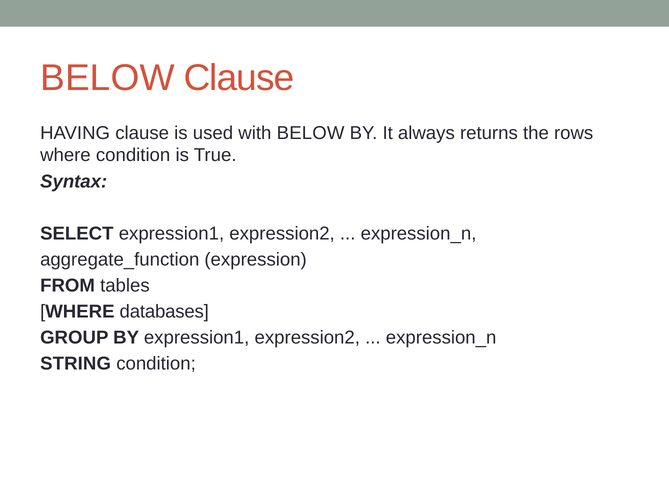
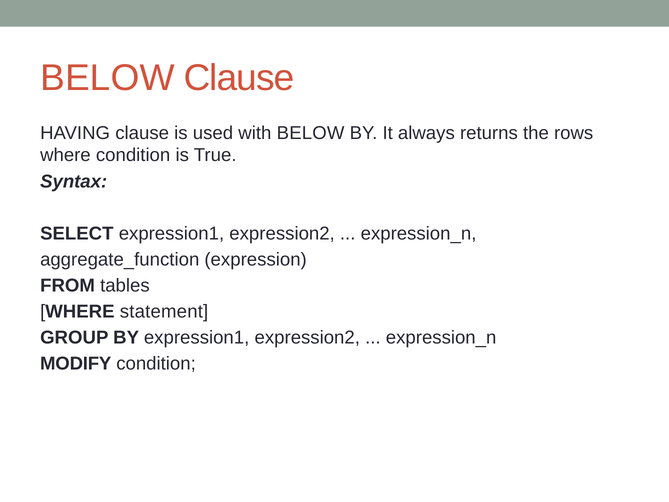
databases: databases -> statement (164, 312)
STRING: STRING -> MODIFY (76, 364)
